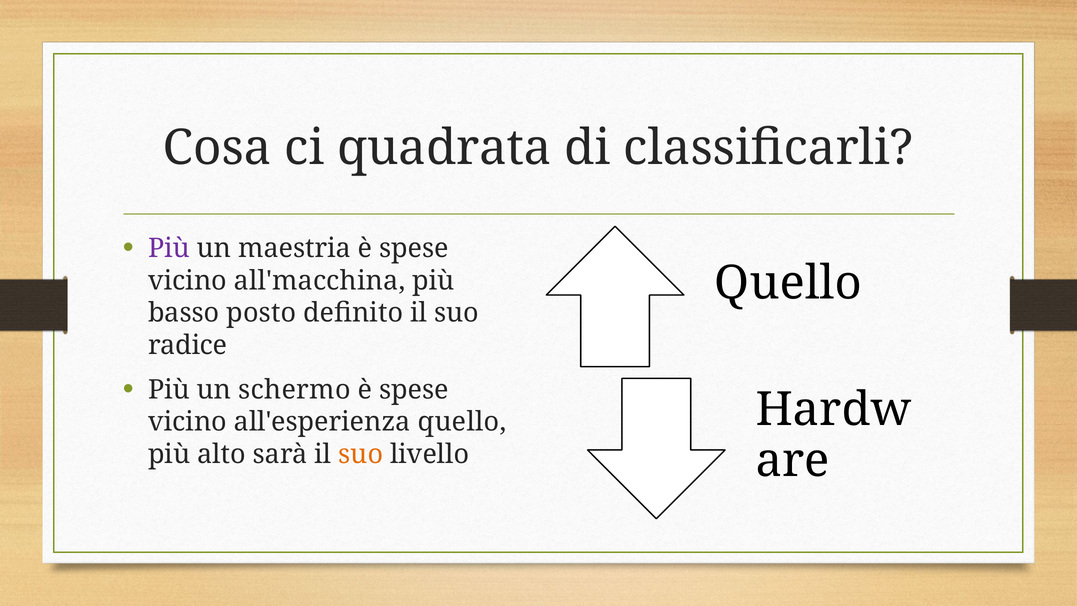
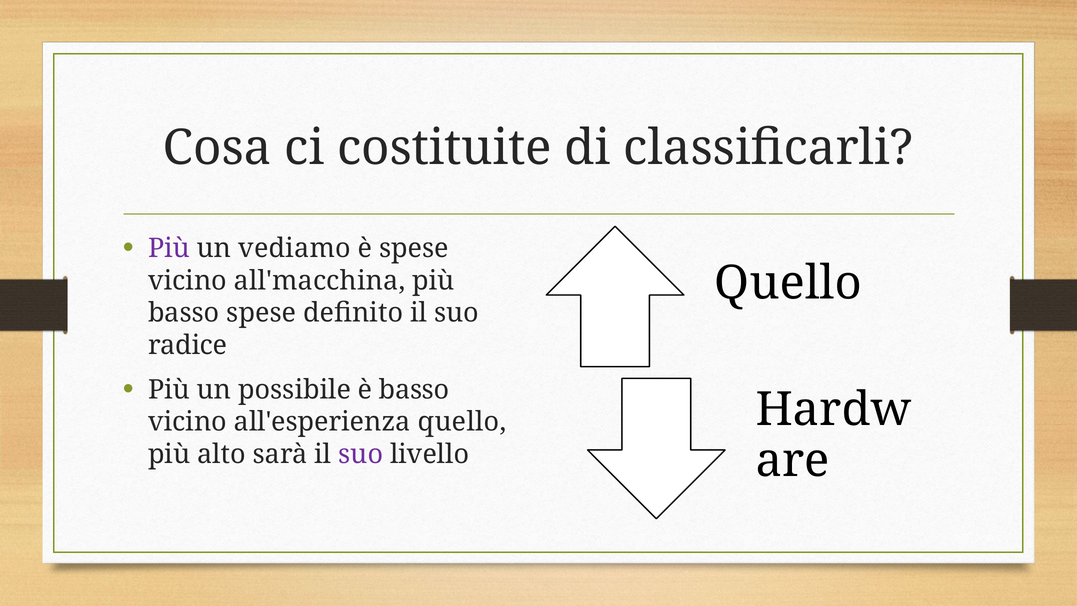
quadrata: quadrata -> costituite (444, 148)
maestria: maestria -> vediamo (295, 248)
basso posto: posto -> spese (261, 313)
schermo: schermo -> possibile (295, 390)
spese: spese -> basso (414, 390)
suo colour: orange -> purple (361, 454)
